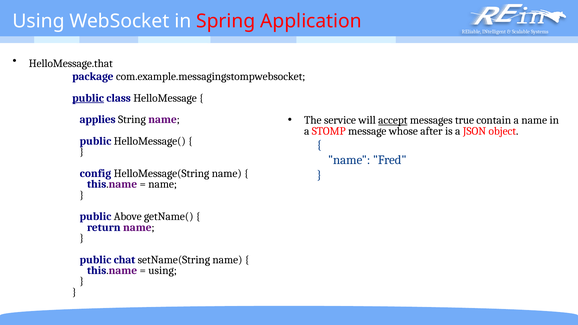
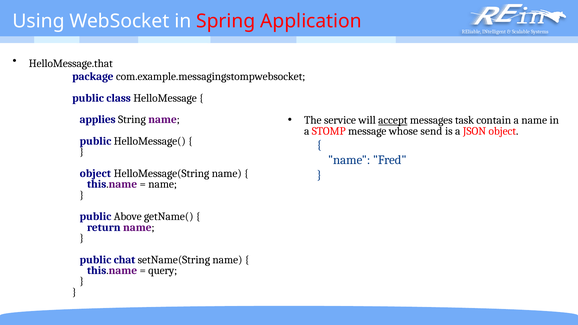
public underline: present -> none (88, 98)
true: true -> task (465, 120)
after: after -> send (431, 131)
config: config -> object (95, 174)
using: using -> query (163, 271)
